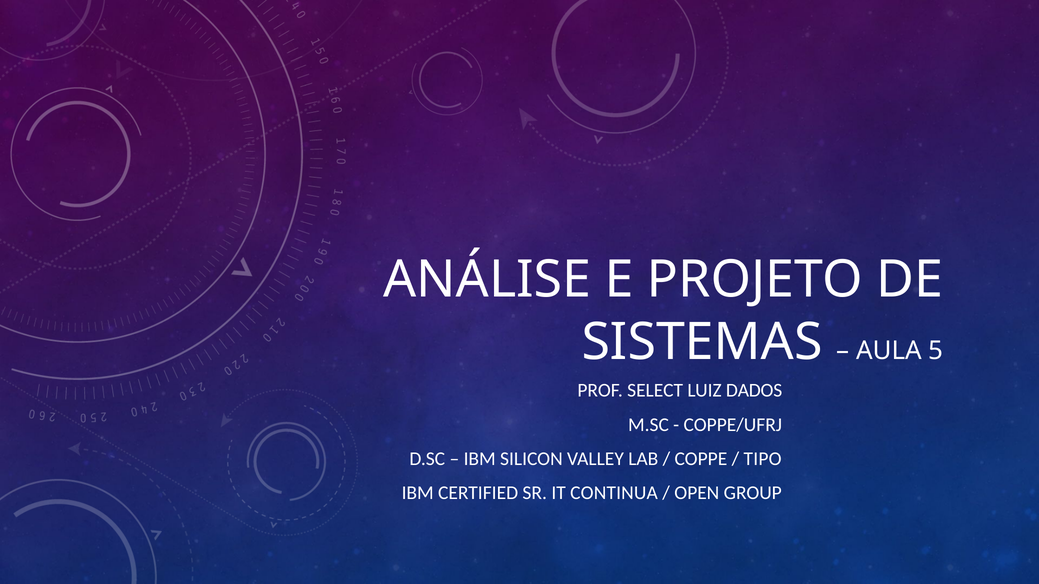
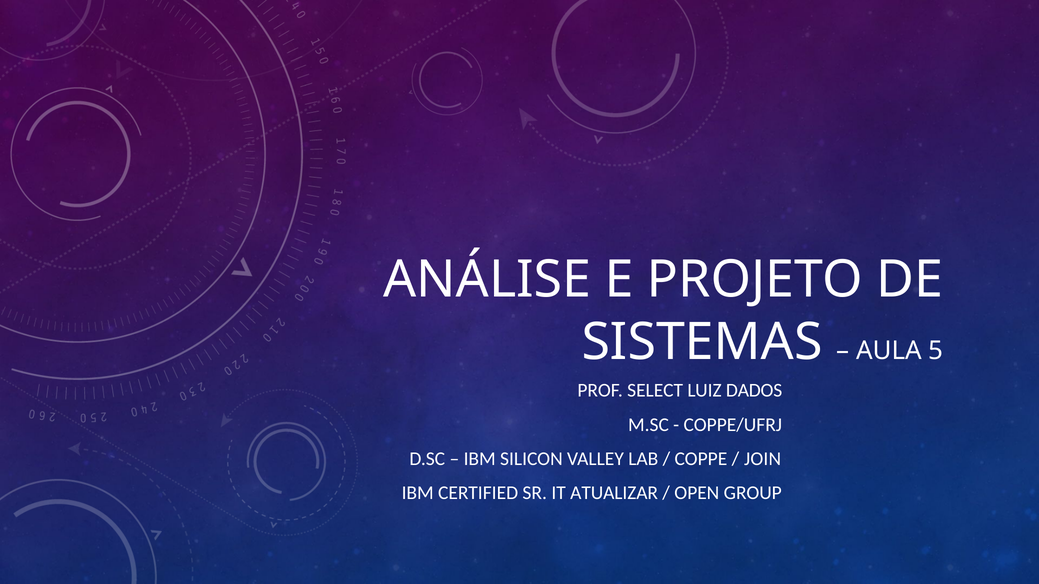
TIPO: TIPO -> JOIN (763, 459)
CONTINUA: CONTINUA -> ATUALIZAR (614, 493)
